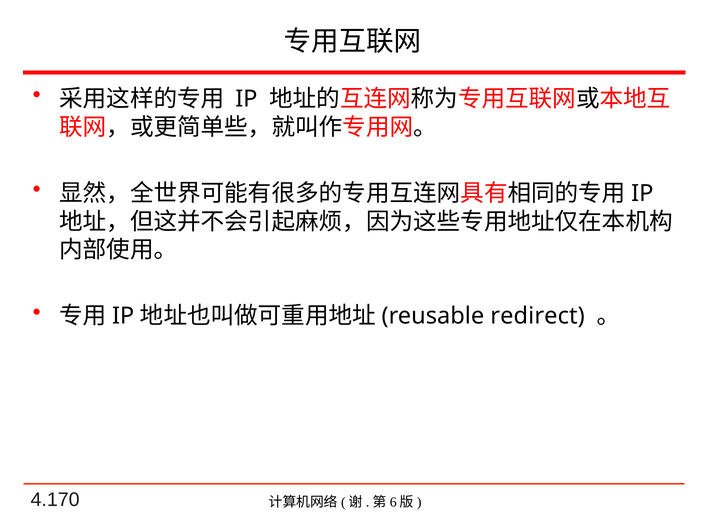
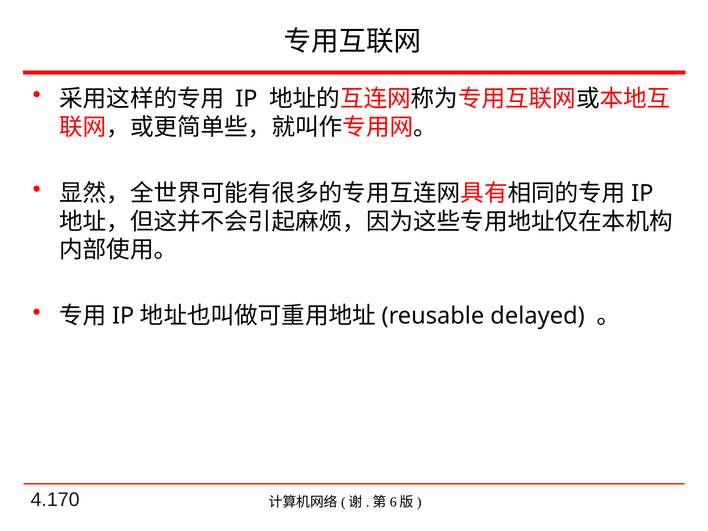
redirect: redirect -> delayed (538, 316)
